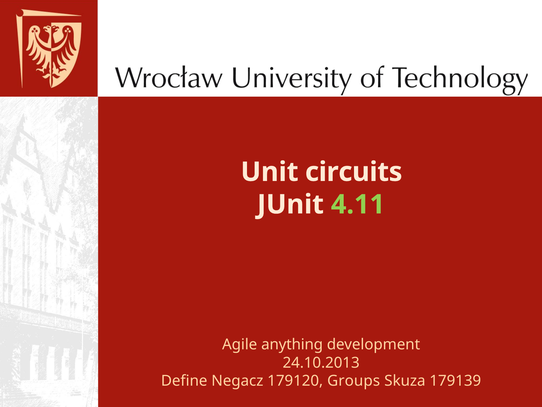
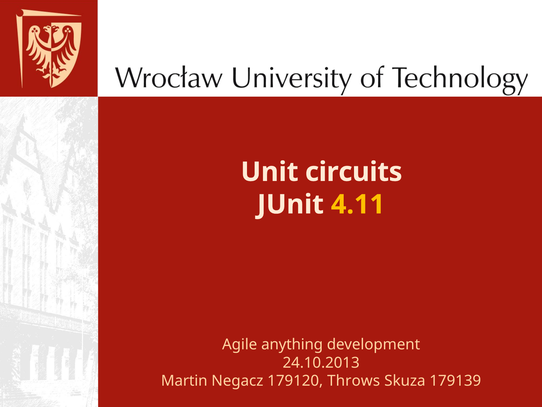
4.11 colour: light green -> yellow (358, 204)
Define: Define -> Martin (184, 380)
Groups: Groups -> Throws (354, 380)
